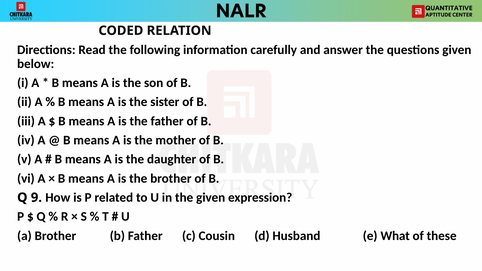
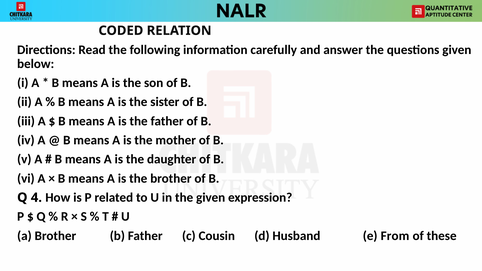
9: 9 -> 4 (36, 198)
What: What -> From (395, 236)
